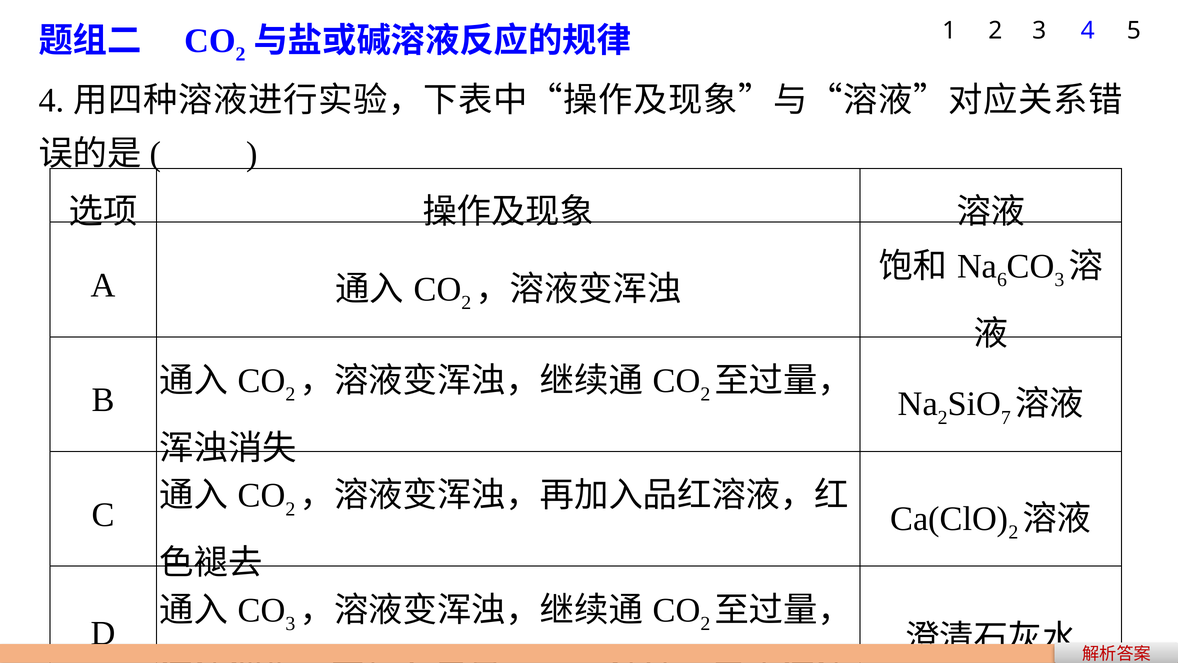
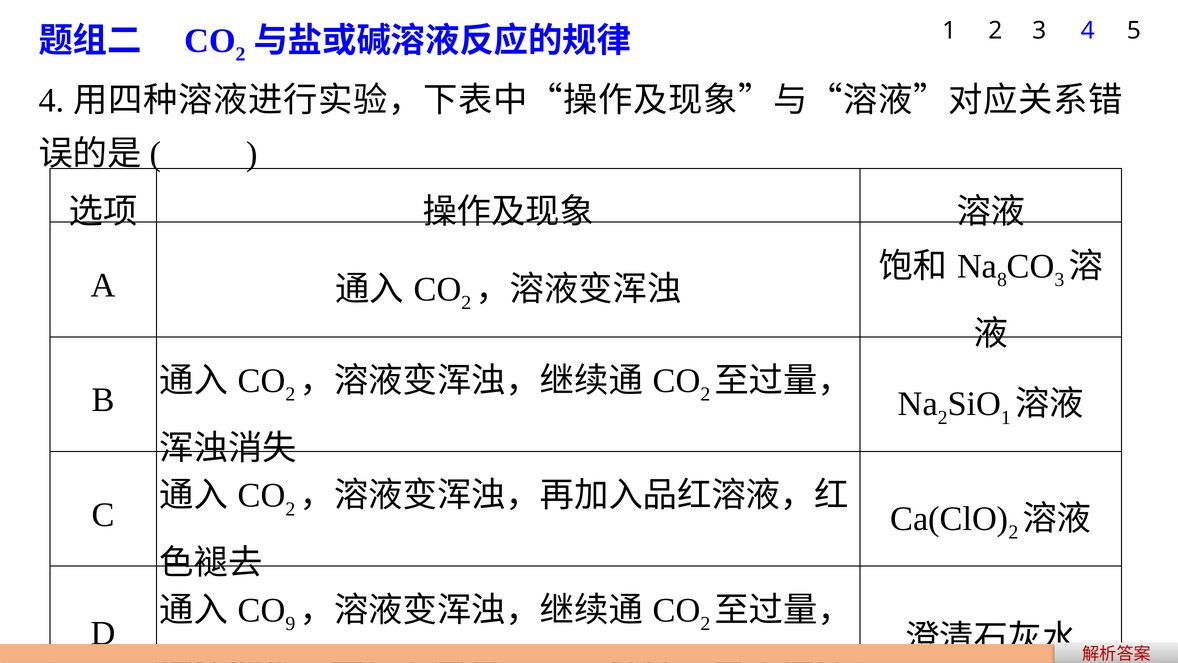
6: 6 -> 8 (1002, 280)
7: 7 -> 1 (1006, 417)
3: 3 -> 9 (290, 624)
